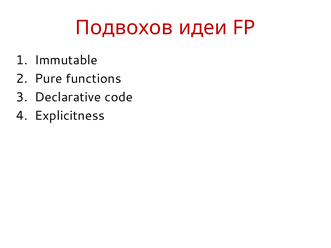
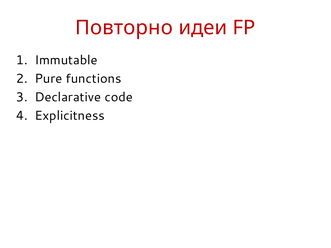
Подвохов: Подвохов -> Повторно (124, 28)
